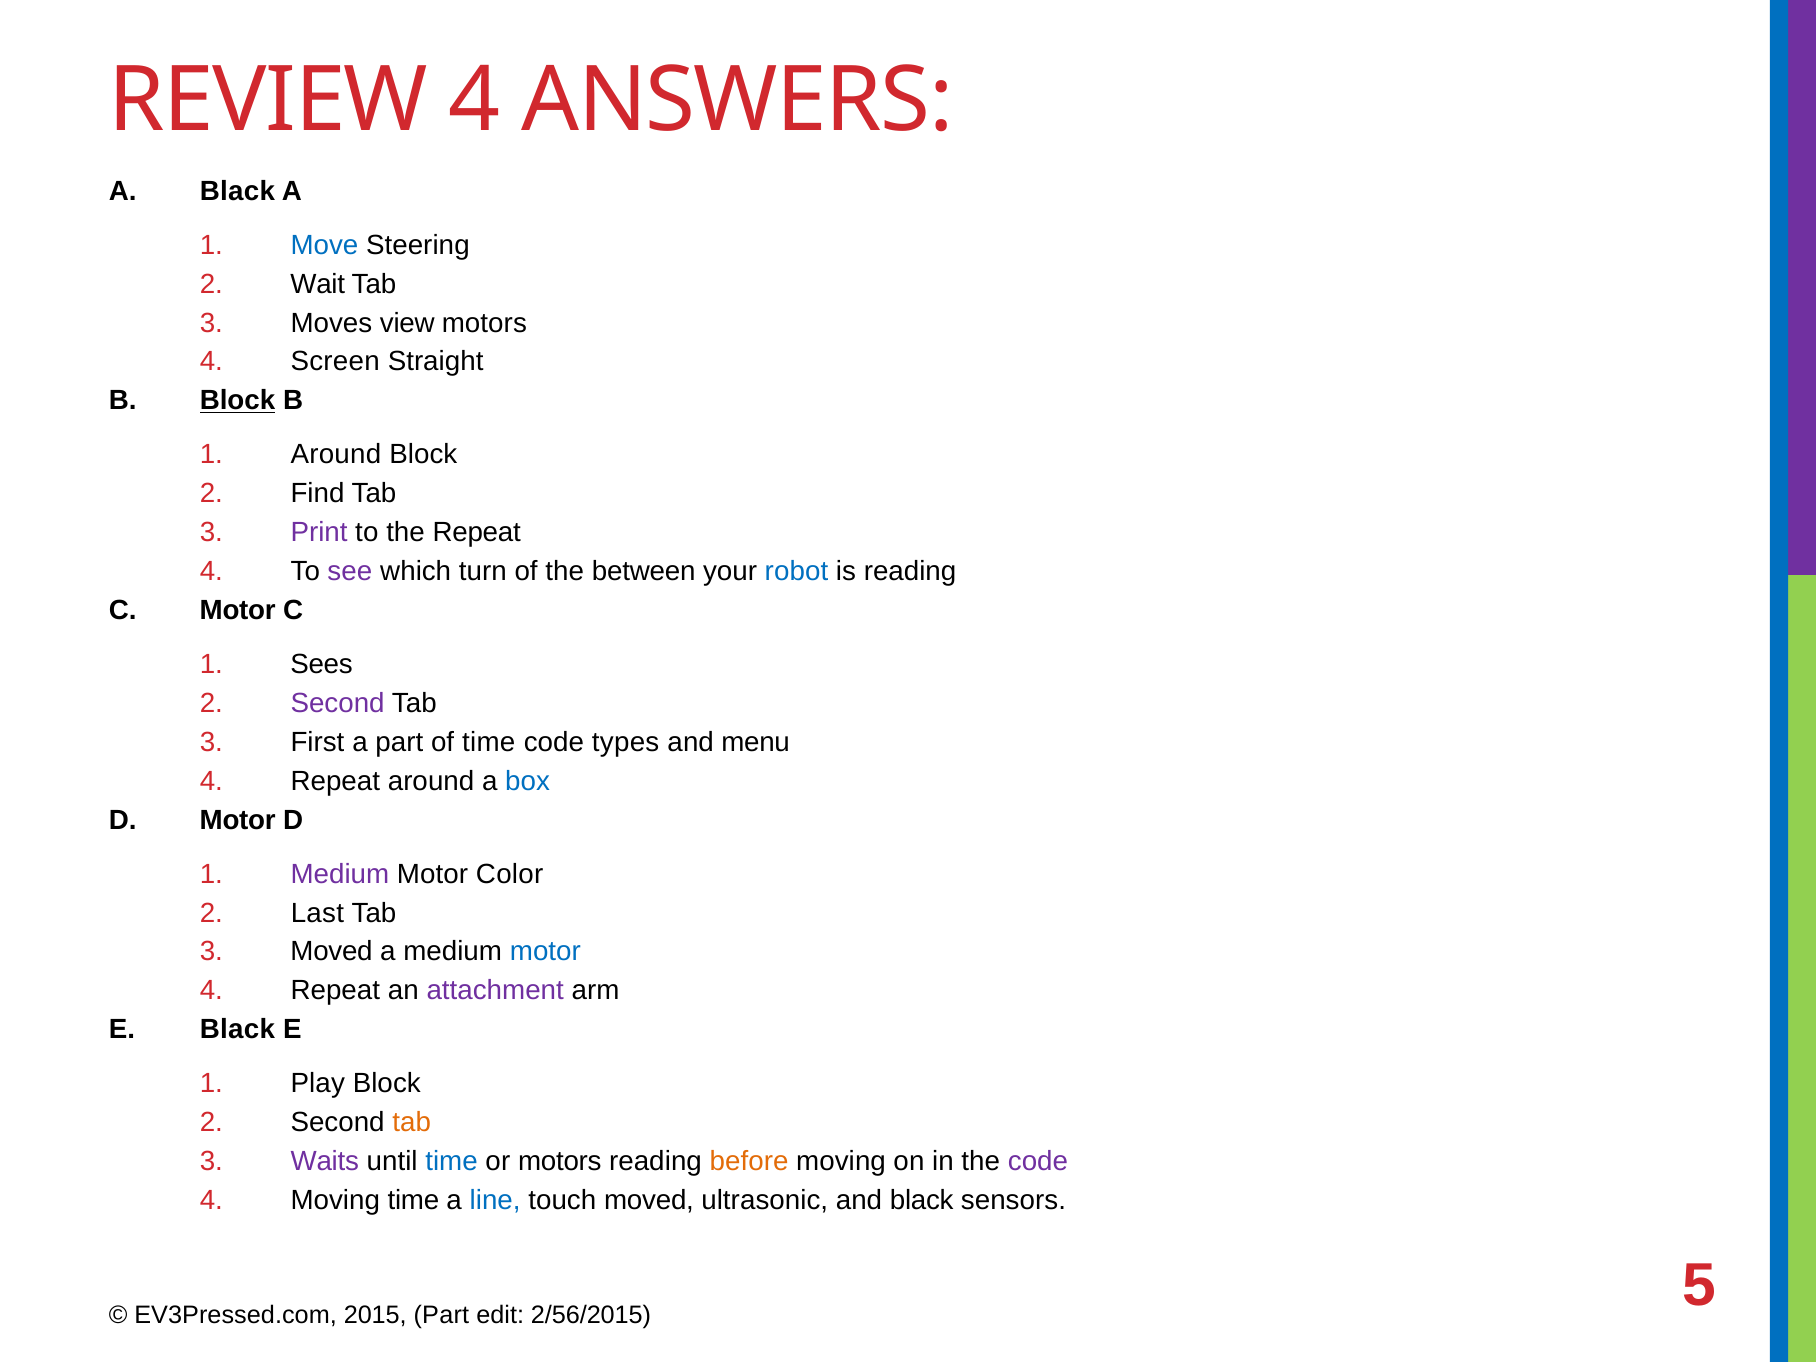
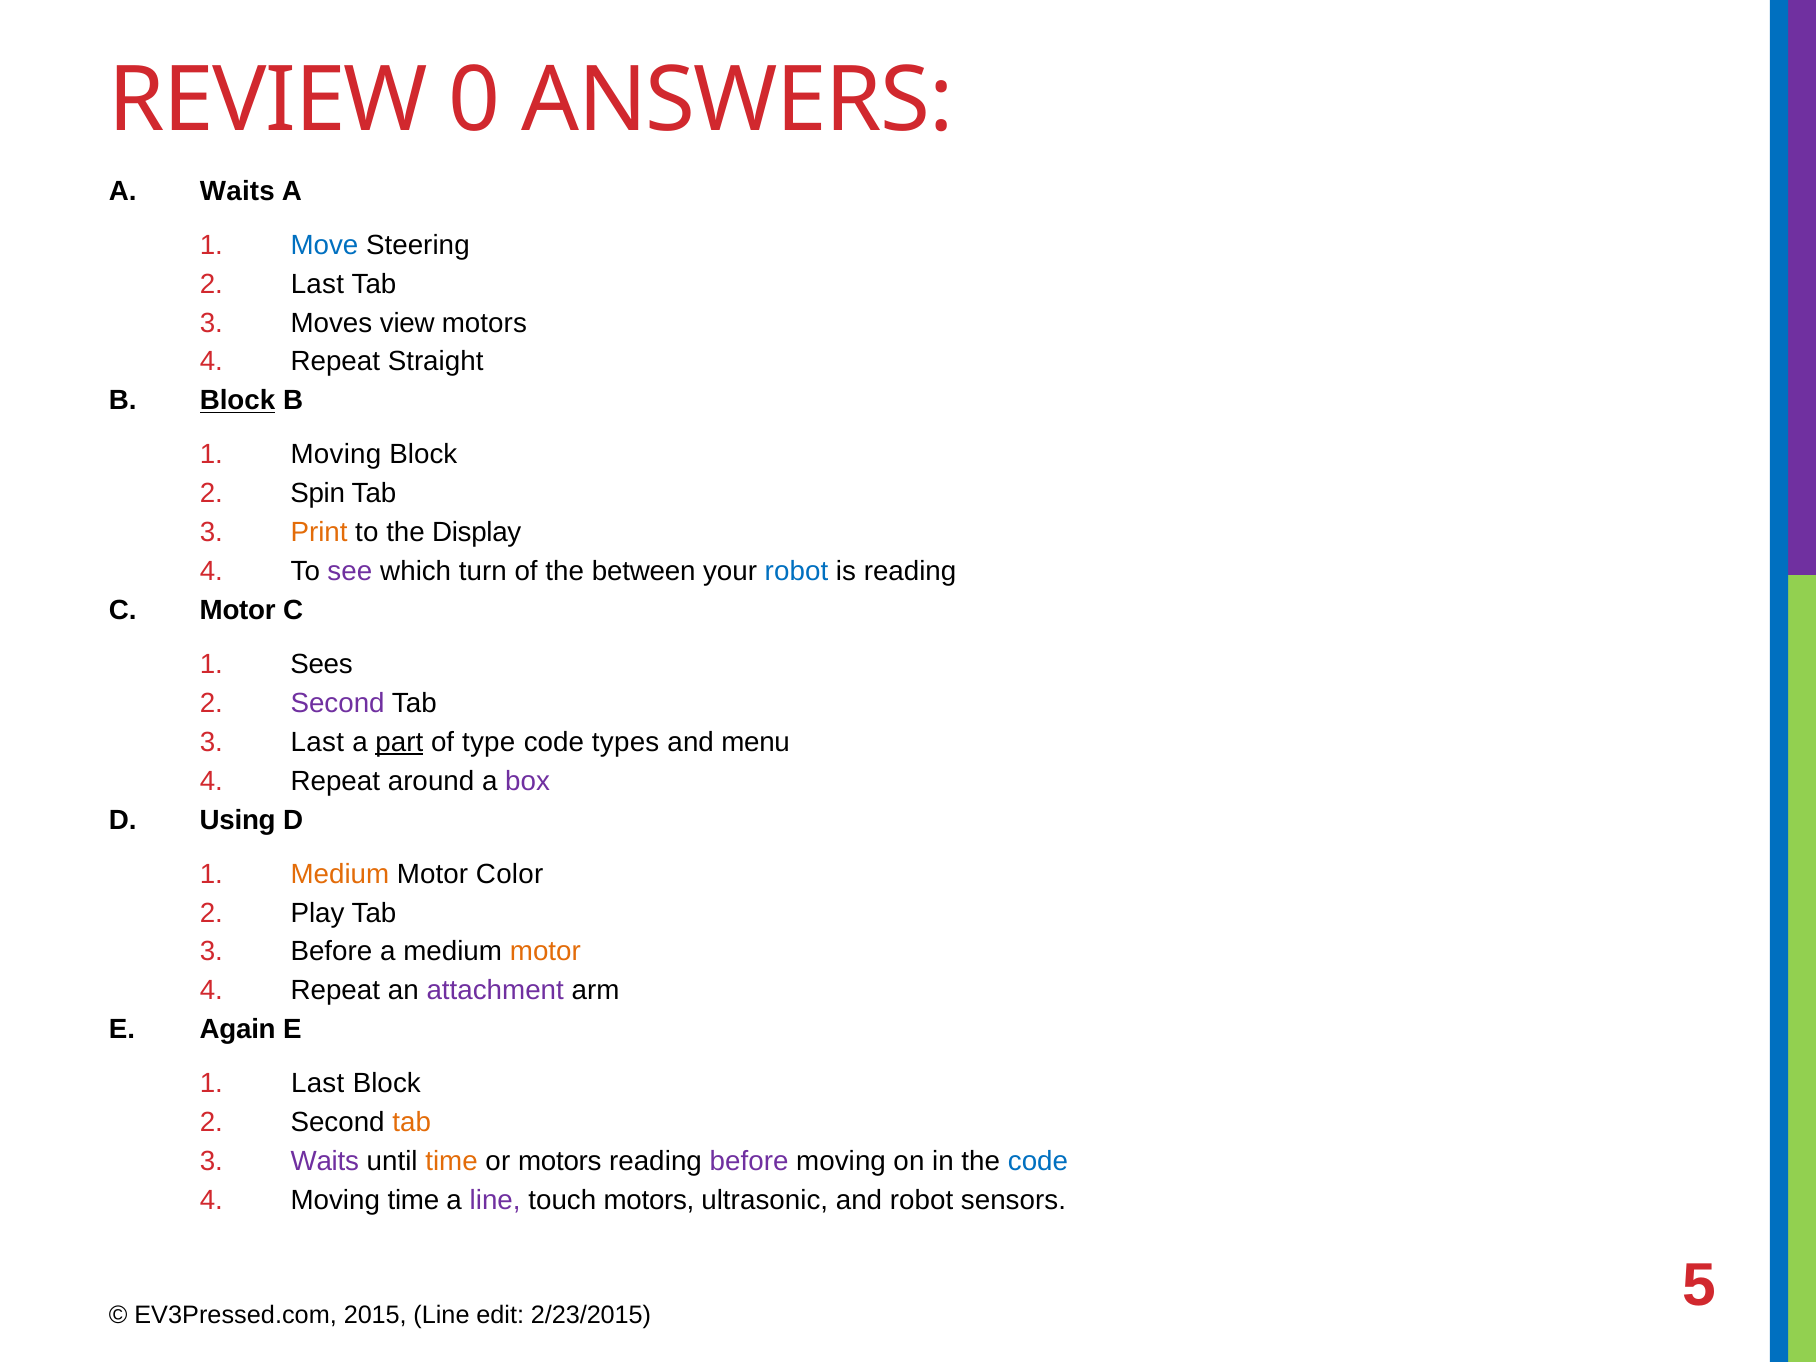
REVIEW 4: 4 -> 0 (475, 100)
A Black: Black -> Waits (237, 191)
2 Wait: Wait -> Last (317, 284)
Screen: Screen -> Repeat (335, 362)
Around: Around -> Moving (336, 455)
Find: Find -> Spin (318, 494)
Print colour: purple -> orange (319, 533)
the Repeat: Repeat -> Display (477, 533)
First: First -> Last (317, 742)
part underline: none -> present (399, 742)
of time: time -> type (489, 742)
box colour: blue -> purple (528, 781)
D Motor: Motor -> Using (238, 820)
Medium colour: purple -> orange (340, 874)
Last: Last -> Play (318, 913)
Moved: Moved -> Before (331, 952)
motor colour: blue -> orange (545, 952)
E Black: Black -> Again (238, 1030)
Play: Play -> Last (318, 1084)
time colour: blue -> orange (452, 1161)
before colour: orange -> purple (749, 1161)
code colour: purple -> blue (1038, 1161)
line colour: blue -> purple (495, 1200)
touch moved: moved -> motors (649, 1200)
and black: black -> robot (922, 1200)
2015 Part: Part -> Line (442, 1315)
2/56/2015: 2/56/2015 -> 2/23/2015 (591, 1315)
